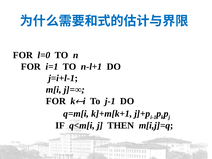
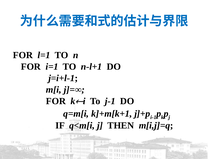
l=0: l=0 -> l=1 (44, 55)
